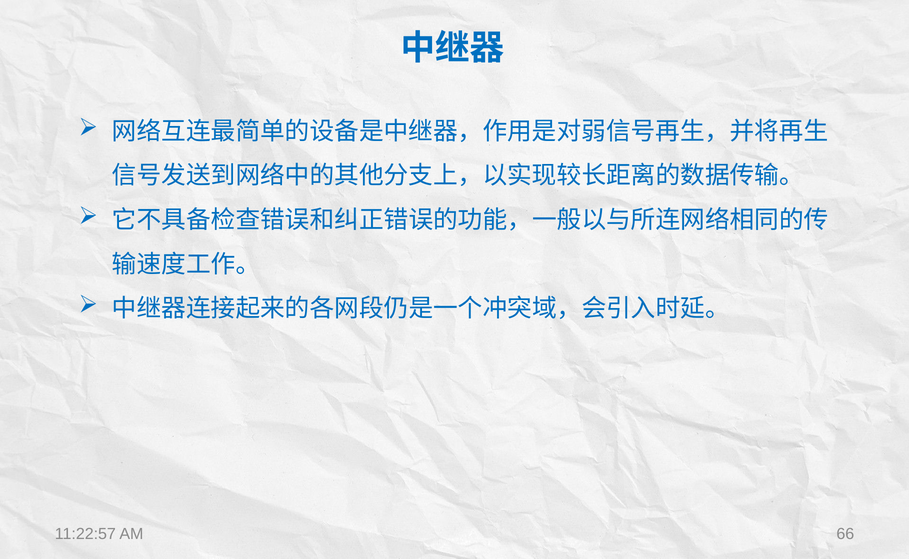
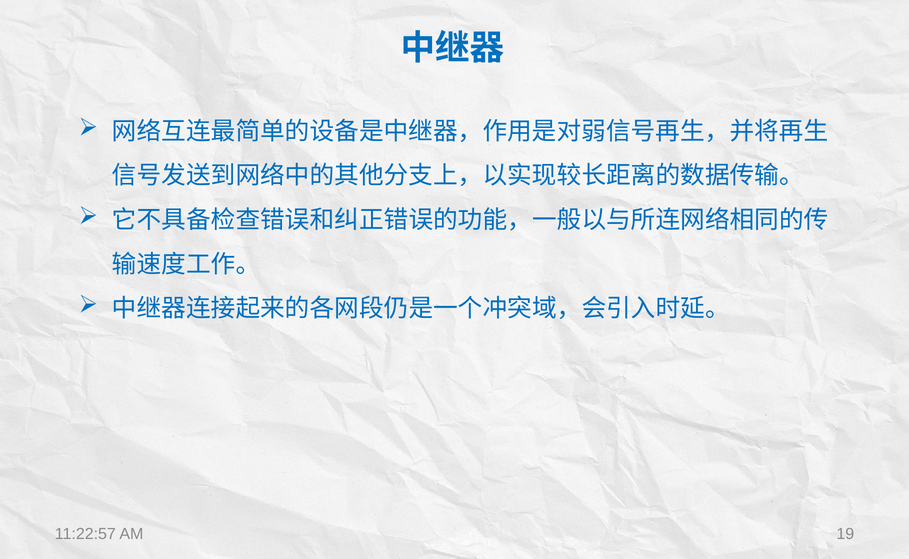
66: 66 -> 19 (845, 534)
